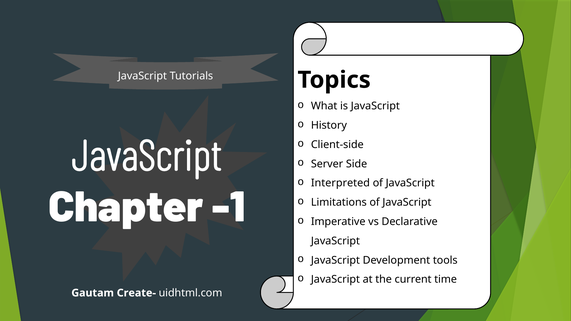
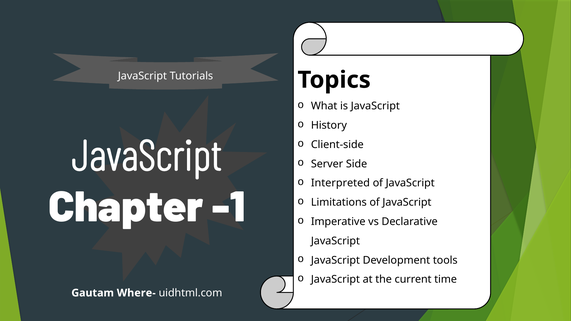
Create-: Create- -> Where- (136, 293)
